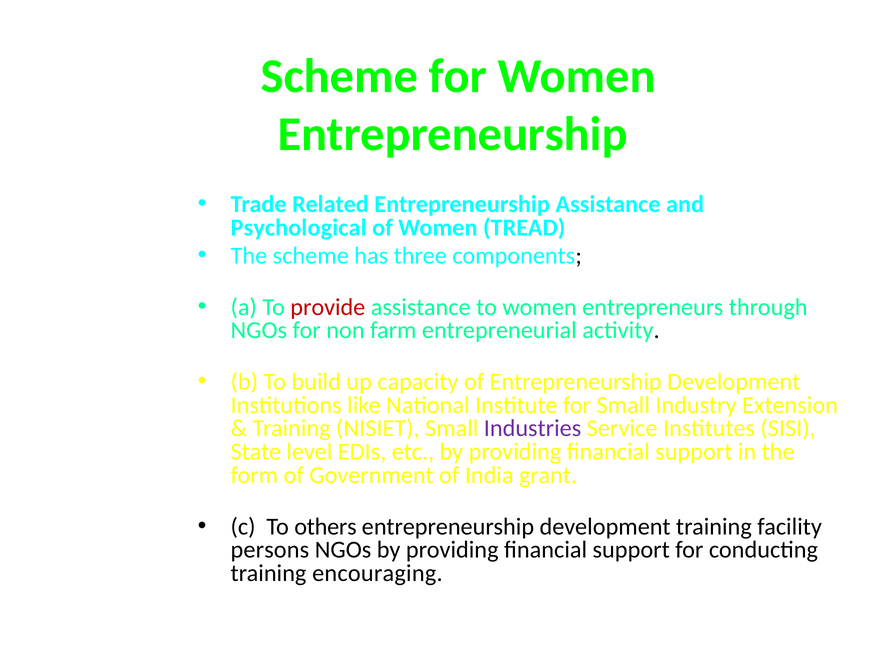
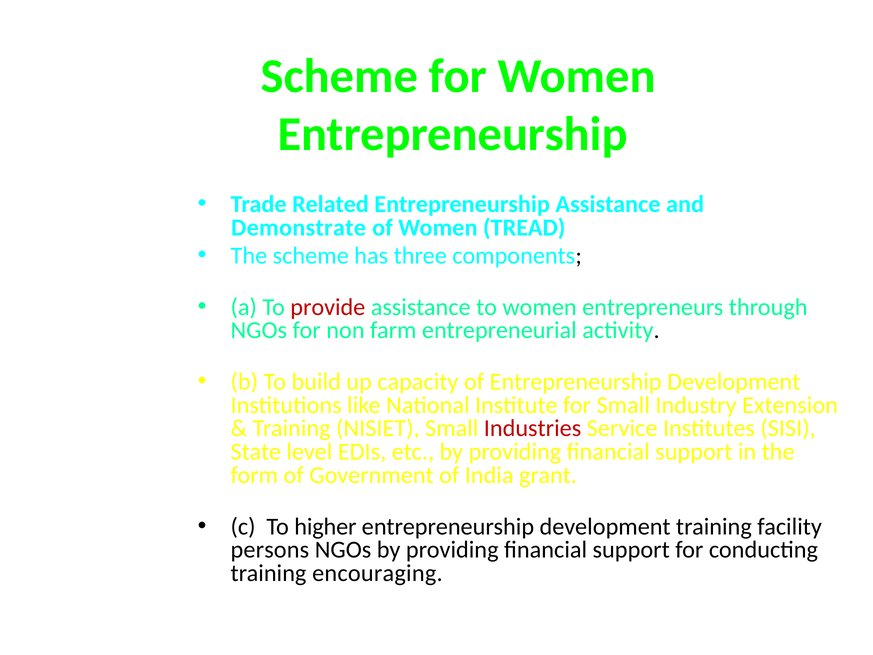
Psychological: Psychological -> Demonstrate (299, 227)
Industries colour: purple -> red (533, 428)
others: others -> higher (325, 526)
